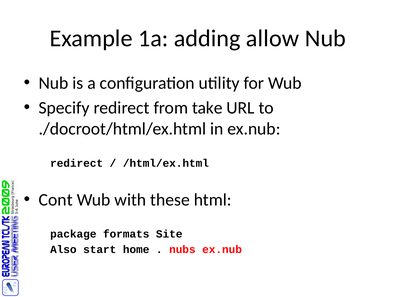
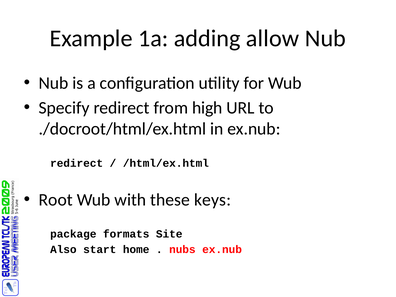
take: take -> high (207, 108)
Cont: Cont -> Root (56, 200)
html: html -> keys (213, 200)
